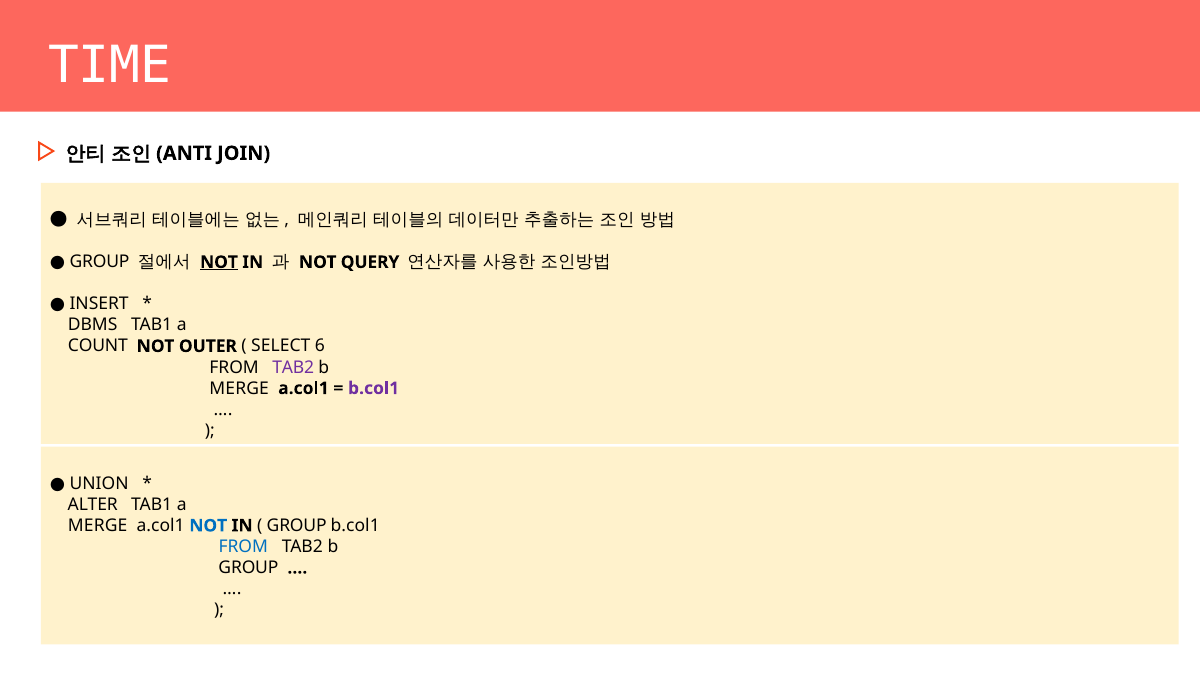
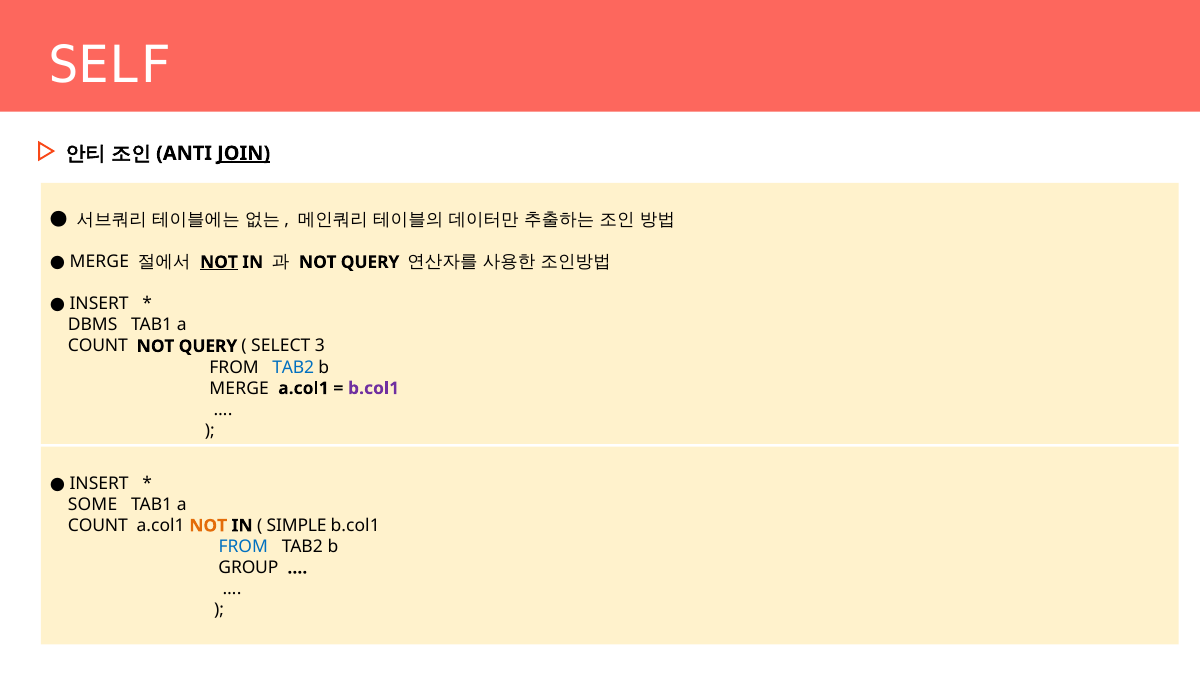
TIME: TIME -> SELF (110, 65)
JOIN underline: none -> present (244, 153)
GROUP: GROUP -> MERGE (99, 262)
OUTER: OUTER -> QUERY (208, 346)
6: 6 -> 3 (320, 346)
TAB2 colour: purple -> blue (293, 367)
UNION: UNION -> INSERT (99, 484)
ALTER: ALTER -> SOME (93, 505)
MERGE: MERGE -> COUNT (98, 526)
NOT colour: blue -> orange (208, 526)
GROUP: GROUP -> SIMPLE (297, 526)
